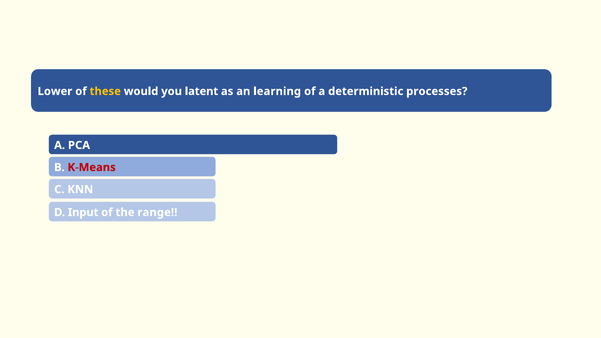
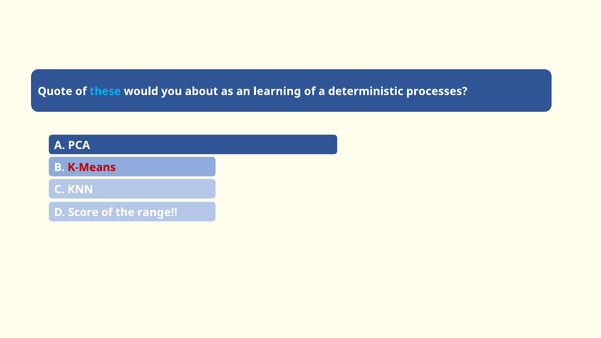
Lower: Lower -> Quote (55, 91)
these colour: yellow -> light blue (105, 91)
latent: latent -> about (201, 91)
Input: Input -> Score (83, 212)
